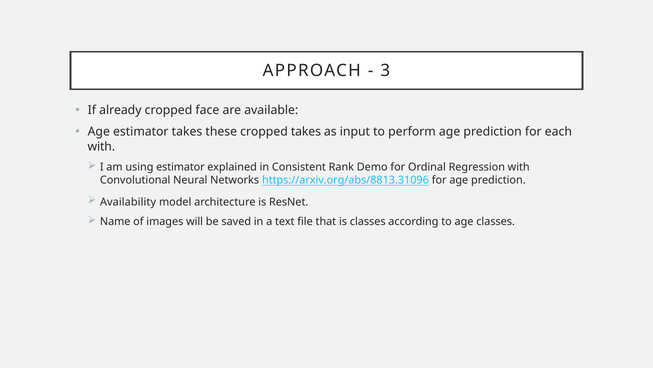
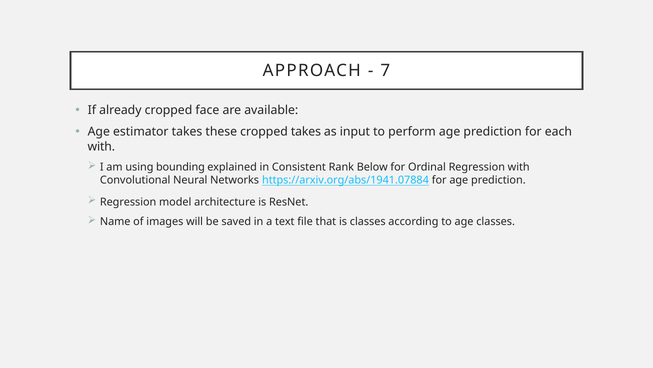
3: 3 -> 7 (385, 71)
using estimator: estimator -> bounding (180, 167)
Demo: Demo -> Below (372, 167)
https://arxiv.org/abs/8813.31096: https://arxiv.org/abs/8813.31096 -> https://arxiv.org/abs/1941.07884 (345, 180)
Availability: Availability -> Regression (128, 202)
